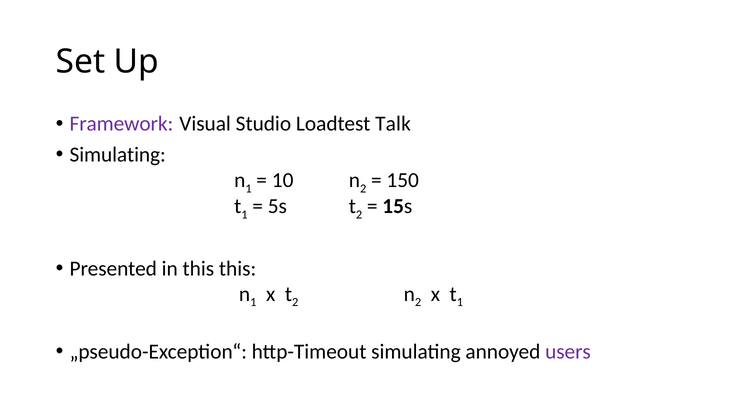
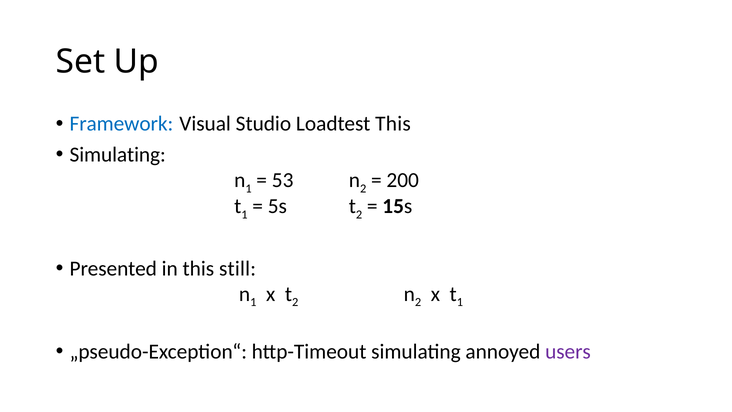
Framework colour: purple -> blue (121, 124)
Loadtest Talk: Talk -> This (393, 124)
10: 10 -> 53 (283, 180)
150: 150 -> 200 (403, 180)
this this: this -> still (238, 268)
